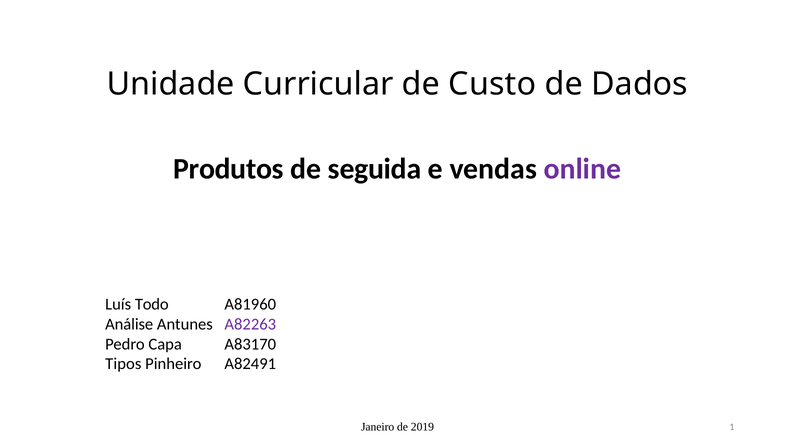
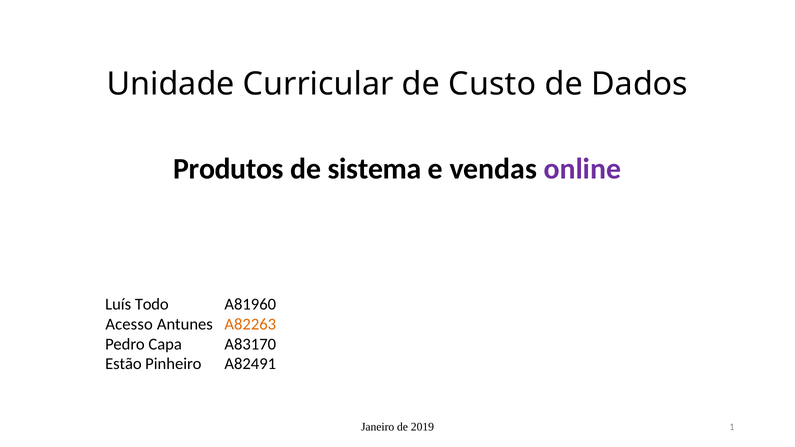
seguida: seguida -> sistema (375, 169)
Análise: Análise -> Acesso (129, 324)
A82263 colour: purple -> orange (250, 324)
Tipos: Tipos -> Estão (123, 364)
